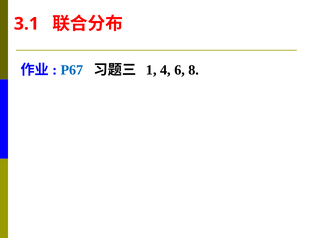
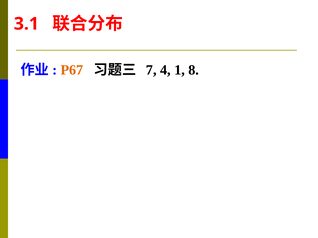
P67 colour: blue -> orange (72, 70)
1: 1 -> 7 (151, 70)
6: 6 -> 1 (180, 70)
